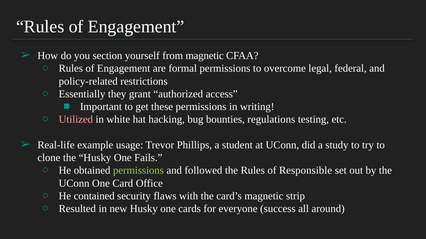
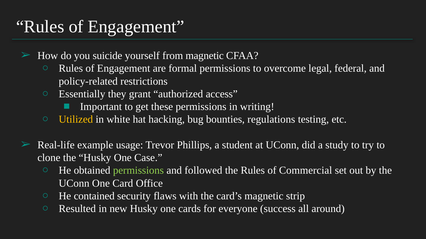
section: section -> suicide (107, 56)
Utilized colour: pink -> yellow (76, 120)
Fails: Fails -> Case (148, 158)
Responsible: Responsible -> Commercial (306, 171)
